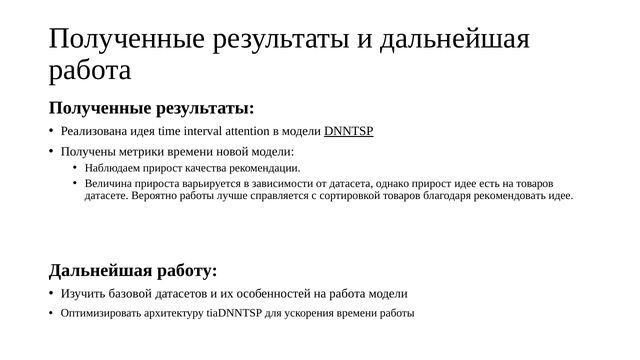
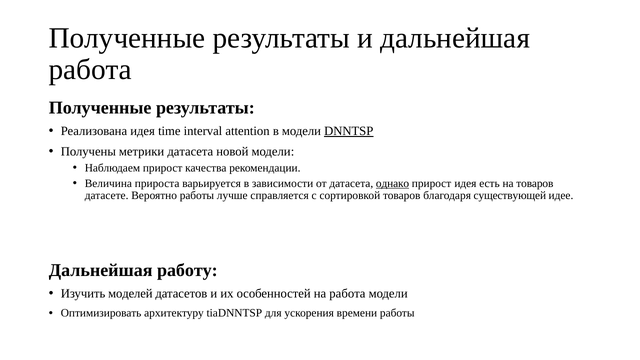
метрики времени: времени -> датасета (190, 151)
однако underline: none -> present (393, 183)
прирост идее: идее -> идея (465, 183)
рекомендовать: рекомендовать -> существующей (510, 196)
базовой: базовой -> моделей (130, 294)
